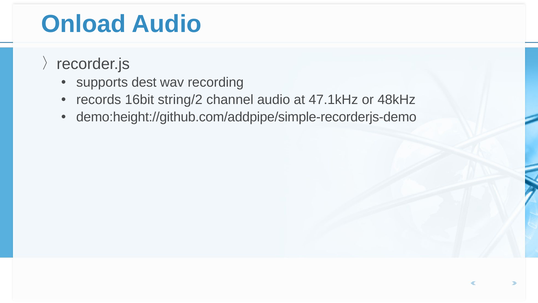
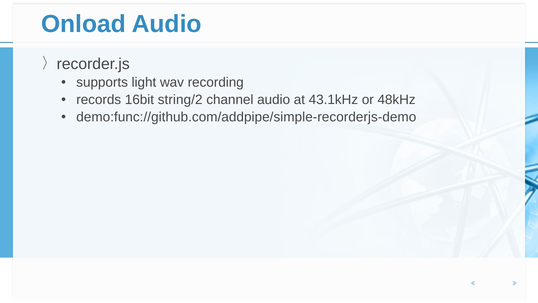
dest: dest -> light (144, 82)
47.1kHz: 47.1kHz -> 43.1kHz (333, 100)
demo:height://github.com/addpipe/simple-recorderjs-demo: demo:height://github.com/addpipe/simple-recorderjs-demo -> demo:func://github.com/addpipe/simple-recorderjs-demo (246, 117)
